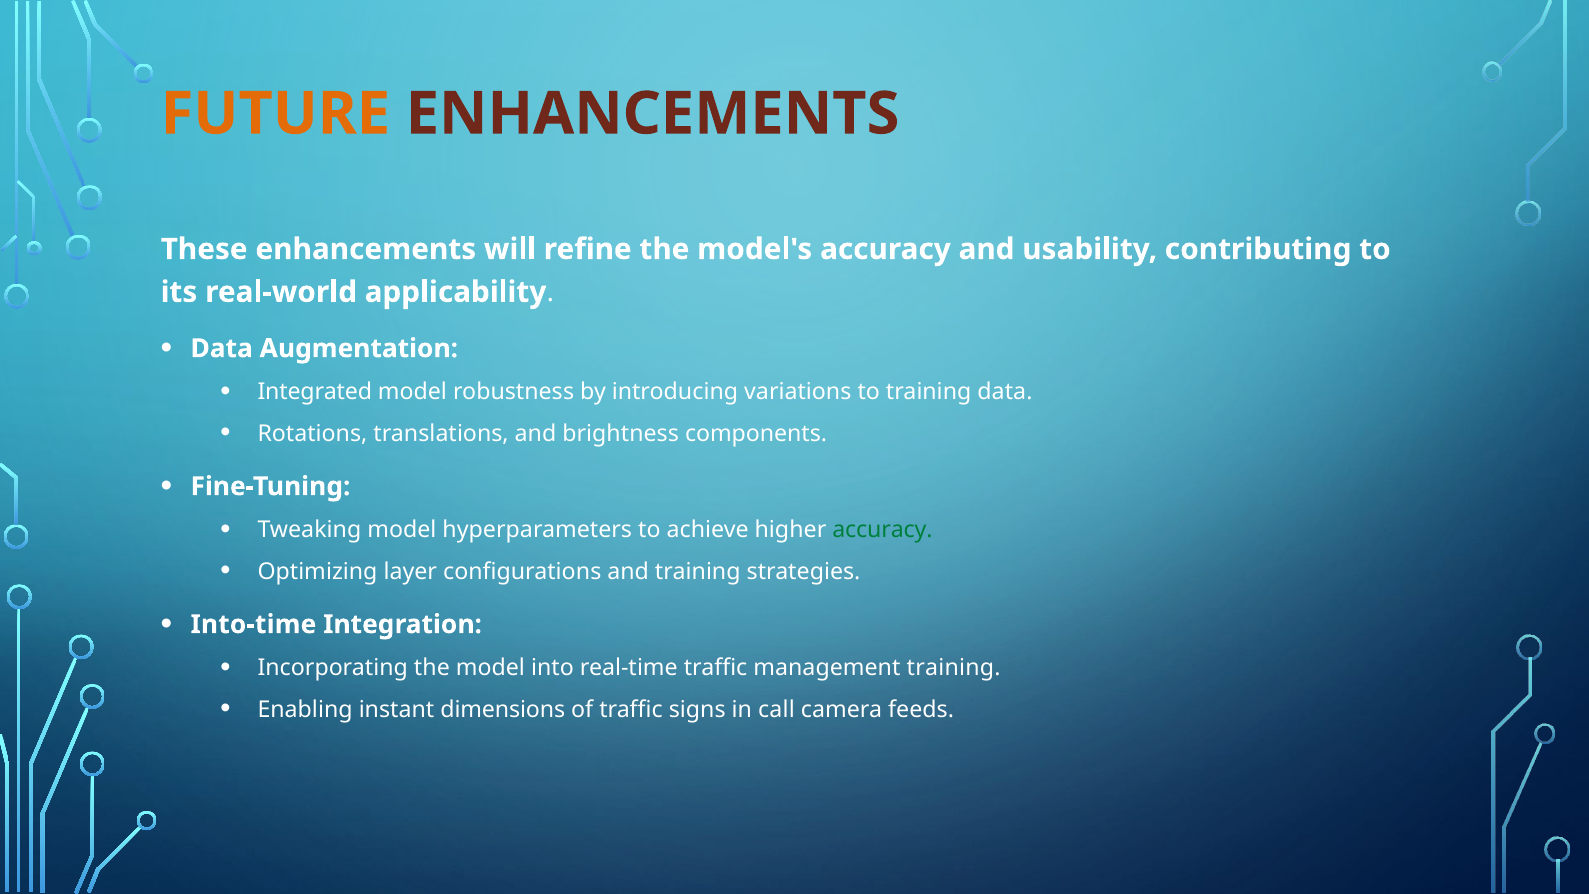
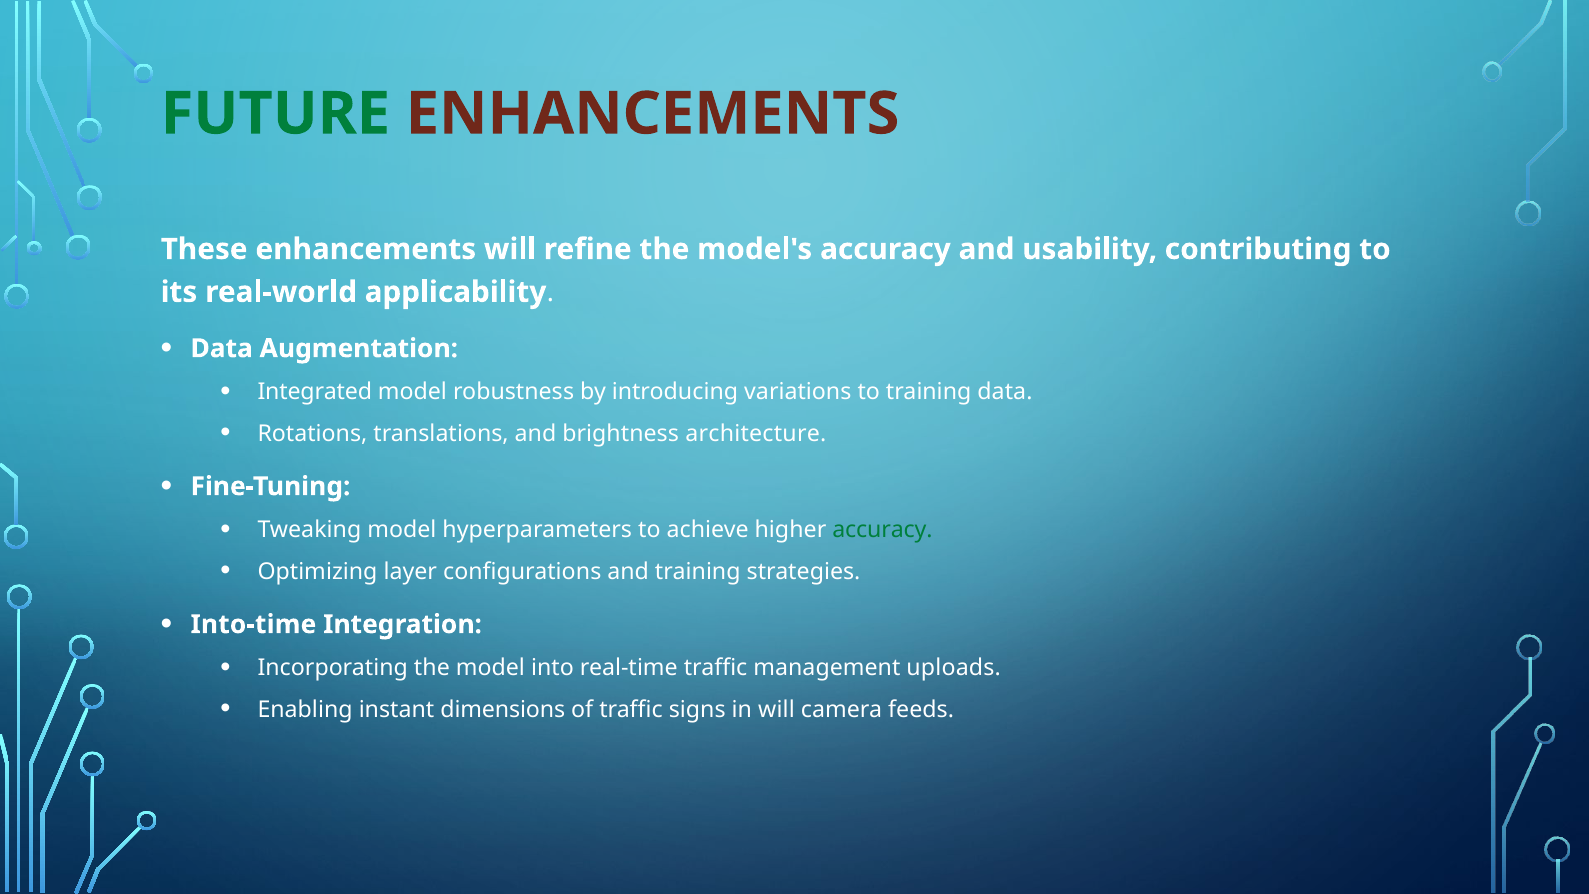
FUTURE colour: orange -> green (275, 114)
components: components -> architecture (756, 433)
management training: training -> uploads (954, 668)
in call: call -> will (776, 709)
